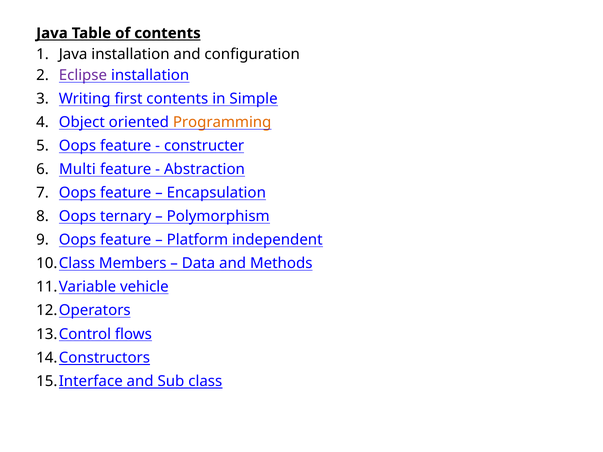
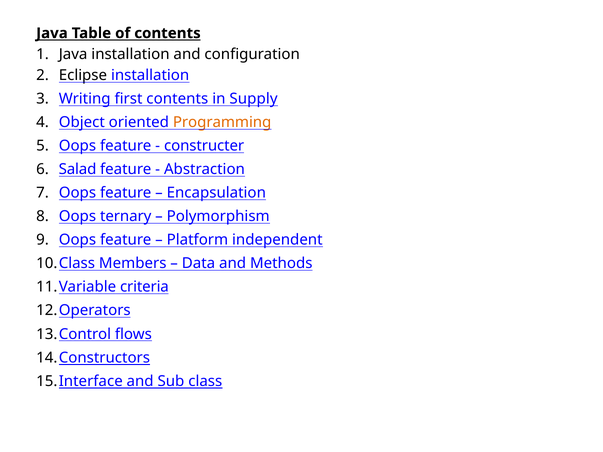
Eclipse colour: purple -> black (83, 75)
Simple: Simple -> Supply (254, 99)
Multi: Multi -> Salad (78, 170)
vehicle: vehicle -> criteria (144, 287)
